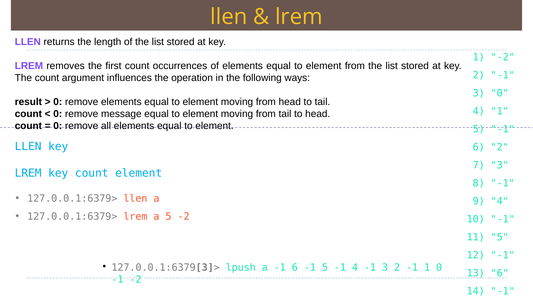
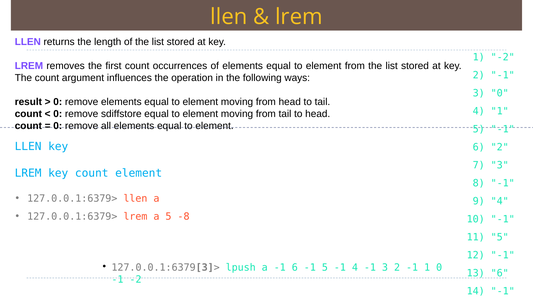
message: message -> sdiffstore (121, 114)
5 -2: -2 -> -8 (184, 216)
